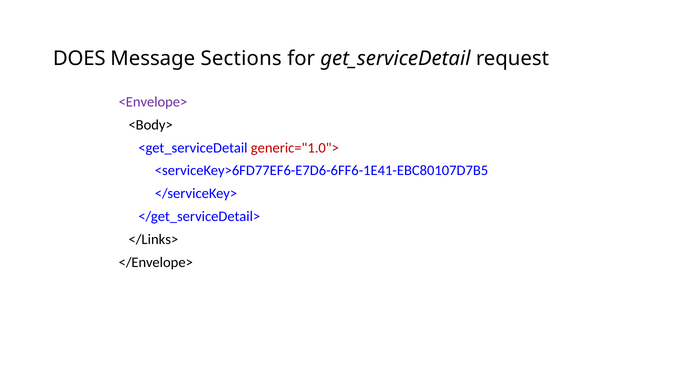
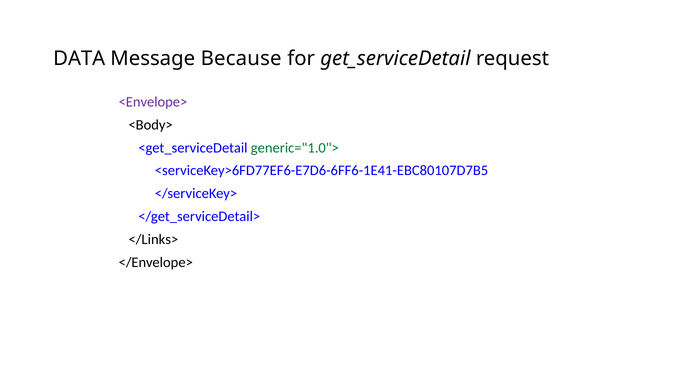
DOES: DOES -> DATA (79, 59)
Sections: Sections -> Because (241, 59)
generic="1.0"> colour: red -> green (295, 148)
